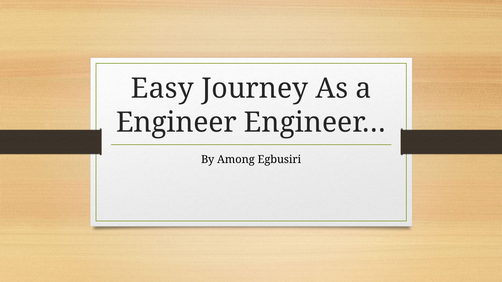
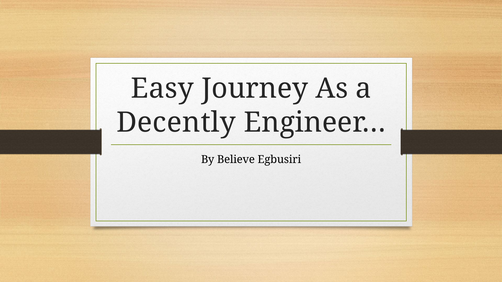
Engineer: Engineer -> Decently (176, 123)
Among: Among -> Believe (236, 160)
